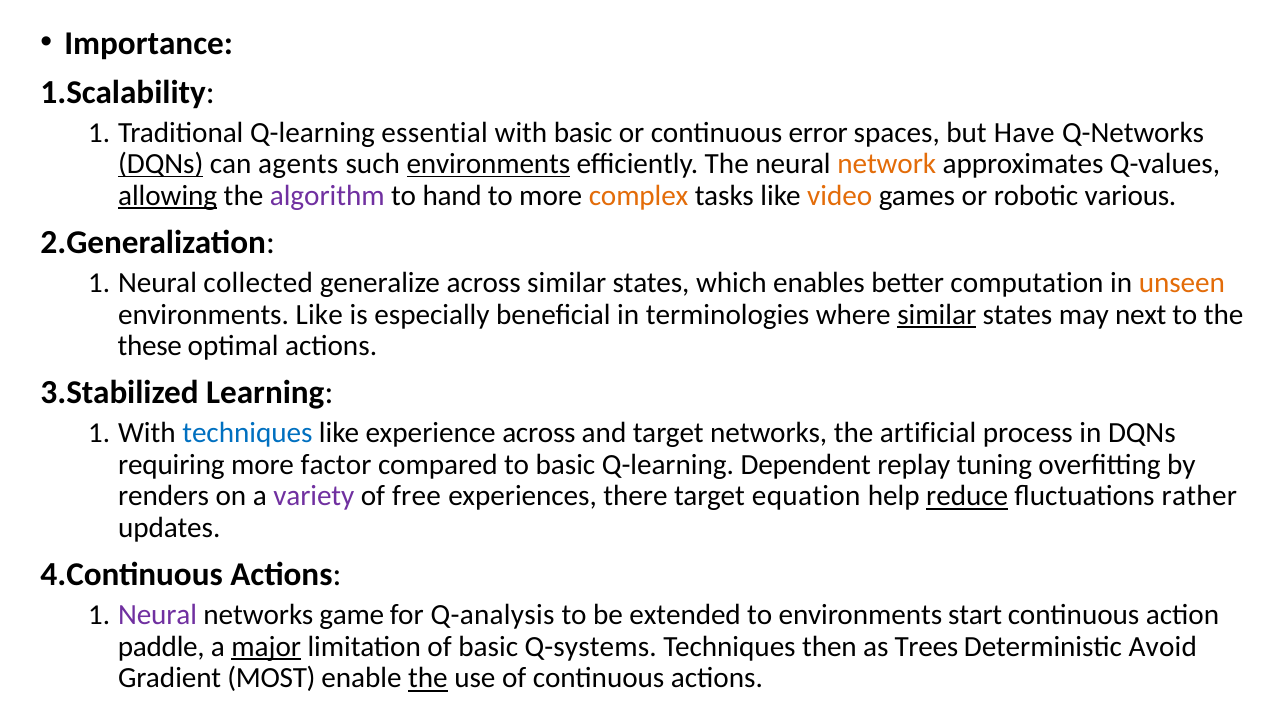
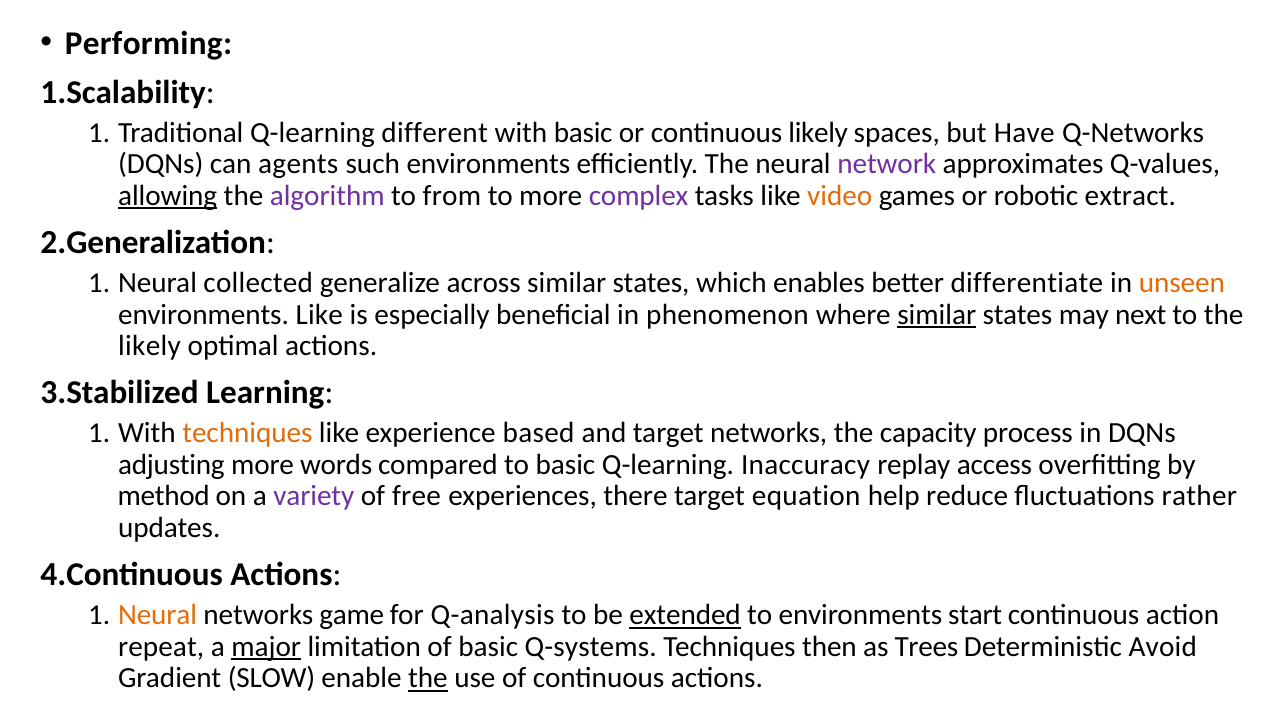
Importance: Importance -> Performing (148, 43)
essential: essential -> different (435, 133)
continuous error: error -> likely (818, 133)
DQNs underline: present -> none (161, 164)
environments underline: present -> none (488, 164)
network colour: orange -> purple (887, 164)
hand: hand -> from (452, 196)
complex colour: orange -> purple (639, 196)
various: various -> extract (1130, 196)
computation: computation -> differentiate (1027, 283)
terminologies: terminologies -> phenomenon (727, 314)
these: these -> likely (150, 346)
techniques colour: blue -> orange (247, 433)
experience across: across -> based (539, 433)
artificial: artificial -> capacity (928, 433)
requiring: requiring -> adjusting (171, 465)
factor: factor -> words (336, 465)
Dependent: Dependent -> Inaccuracy (806, 465)
tuning: tuning -> access (994, 465)
renders: renders -> method (164, 496)
reduce underline: present -> none (967, 496)
Neural colour: purple -> orange (158, 615)
extended underline: none -> present (685, 615)
paddle: paddle -> repeat (161, 647)
MOST: MOST -> SLOW (271, 678)
